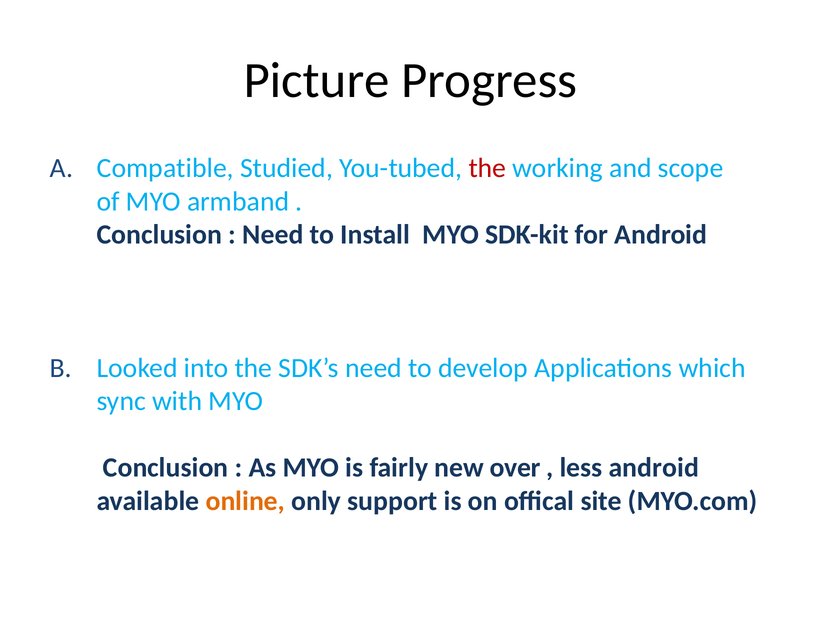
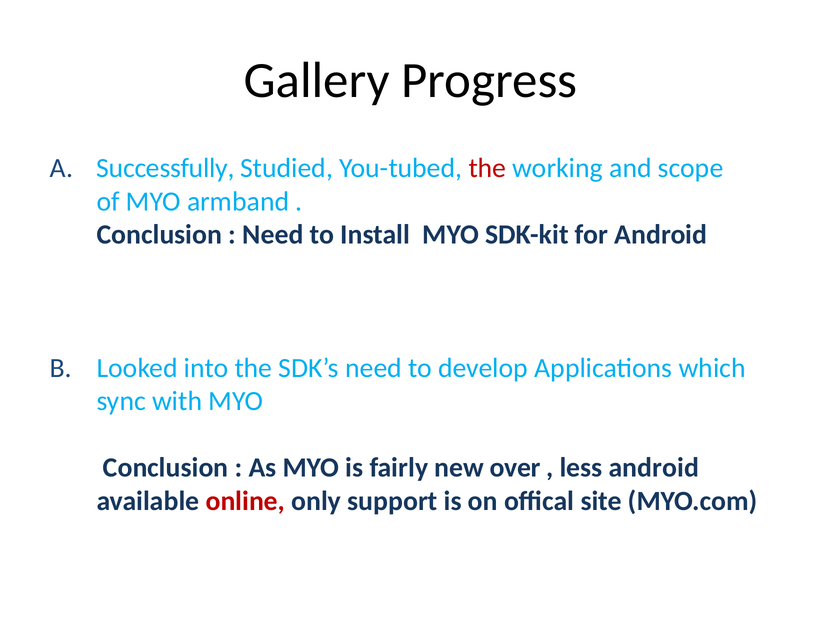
Picture: Picture -> Gallery (317, 81)
Compatible: Compatible -> Successfully (165, 168)
online colour: orange -> red (245, 502)
